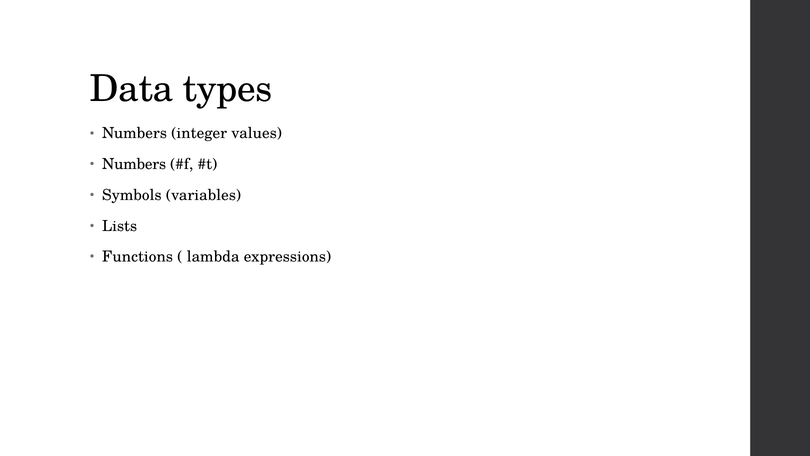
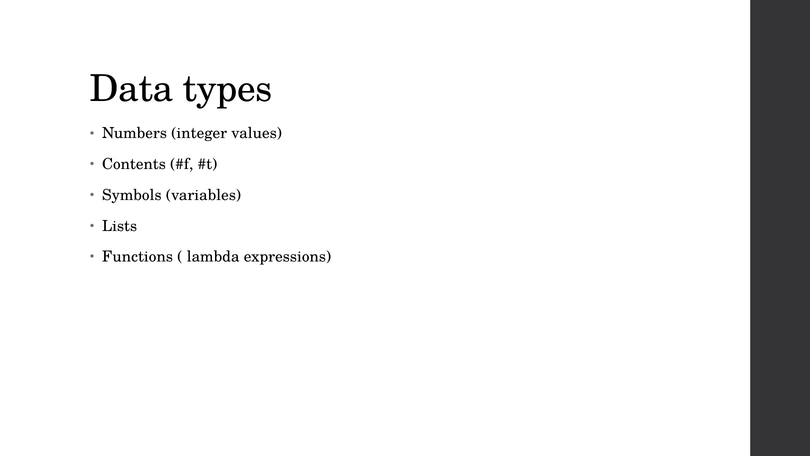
Numbers: Numbers -> Contents (134, 164)
